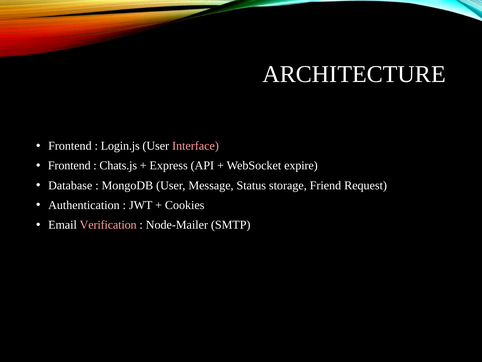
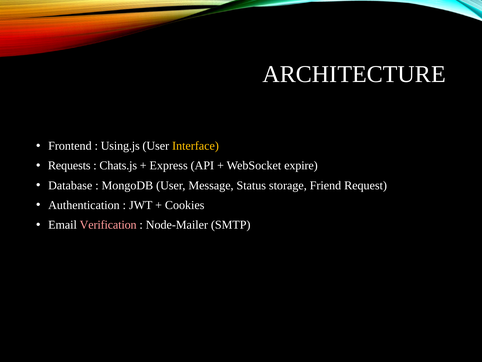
Login.js: Login.js -> Using.js (120, 146)
Interface colour: pink -> yellow (195, 146)
Frontend: Frontend -> Requests (69, 165)
